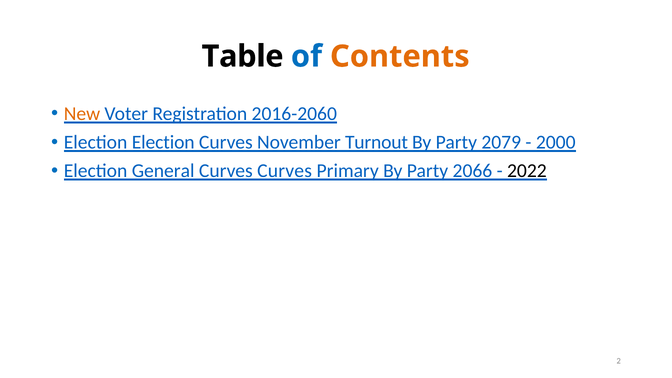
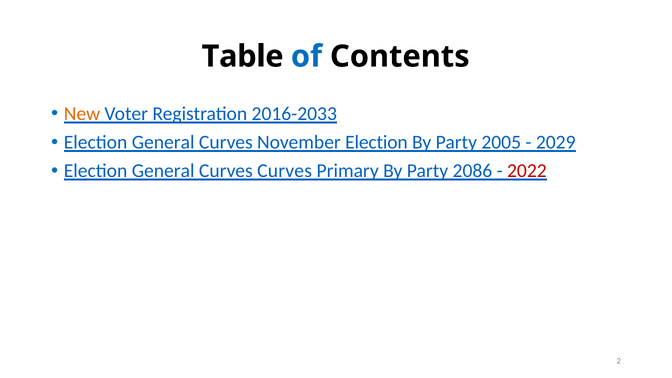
Contents colour: orange -> black (400, 56)
2016-2060: 2016-2060 -> 2016-2033 (294, 114)
Election: Election -> General (163, 142)
November Turnout: Turnout -> Election (376, 142)
2079: 2079 -> 2005 (501, 142)
2000: 2000 -> 2029 (556, 142)
2066: 2066 -> 2086 (472, 171)
2022 colour: black -> red (527, 171)
